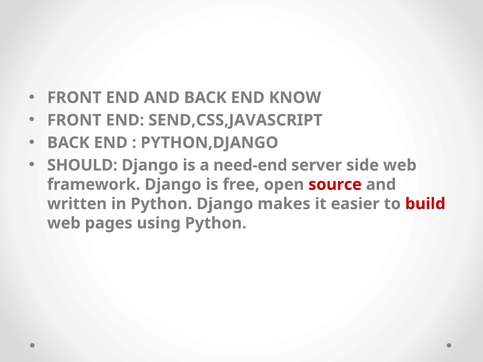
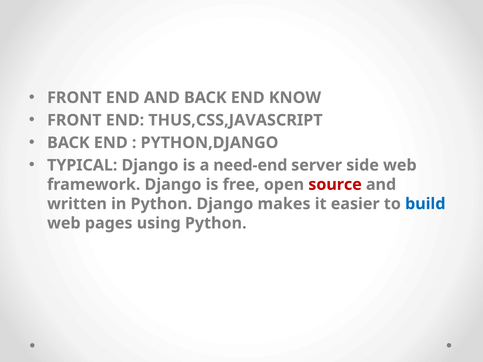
SEND,CSS,JAVASCRIPT: SEND,CSS,JAVASCRIPT -> THUS,CSS,JAVASCRIPT (235, 120)
SHOULD: SHOULD -> TYPICAL (82, 165)
build colour: red -> blue (425, 204)
